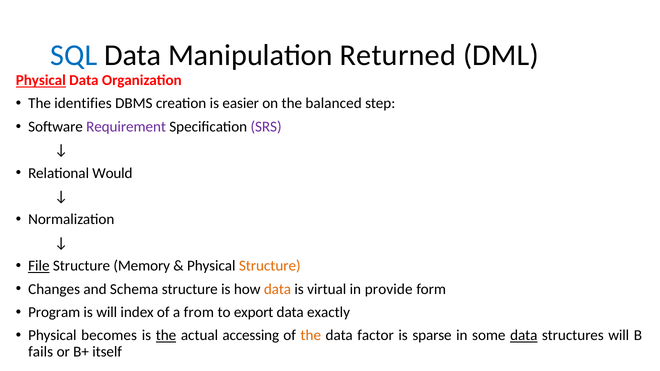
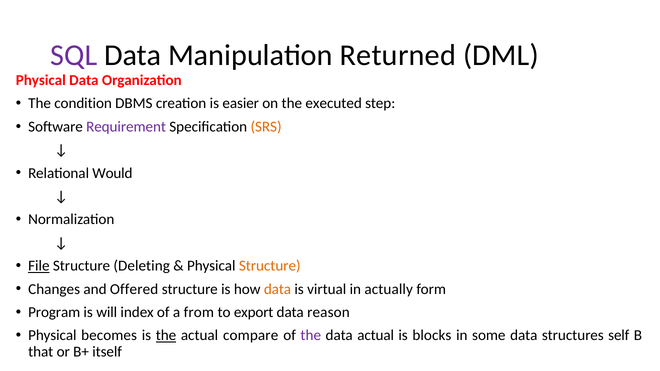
SQL colour: blue -> purple (74, 55)
Physical underline: present -> none (41, 80)
identifies: identifies -> condition (83, 104)
balanced: balanced -> executed (334, 104)
SRS colour: purple -> orange (266, 127)
Memory: Memory -> Deleting (142, 266)
Schema: Schema -> Offered (134, 289)
provide: provide -> actually (389, 289)
exactly: exactly -> reason (328, 312)
accessing: accessing -> compare (251, 336)
the colour: orange -> purple (311, 336)
data factor: factor -> actual (376, 336)
sparse: sparse -> blocks (432, 336)
data underline: present -> none (524, 336)
structures will: will -> self (619, 336)
fails: fails -> that (41, 352)
